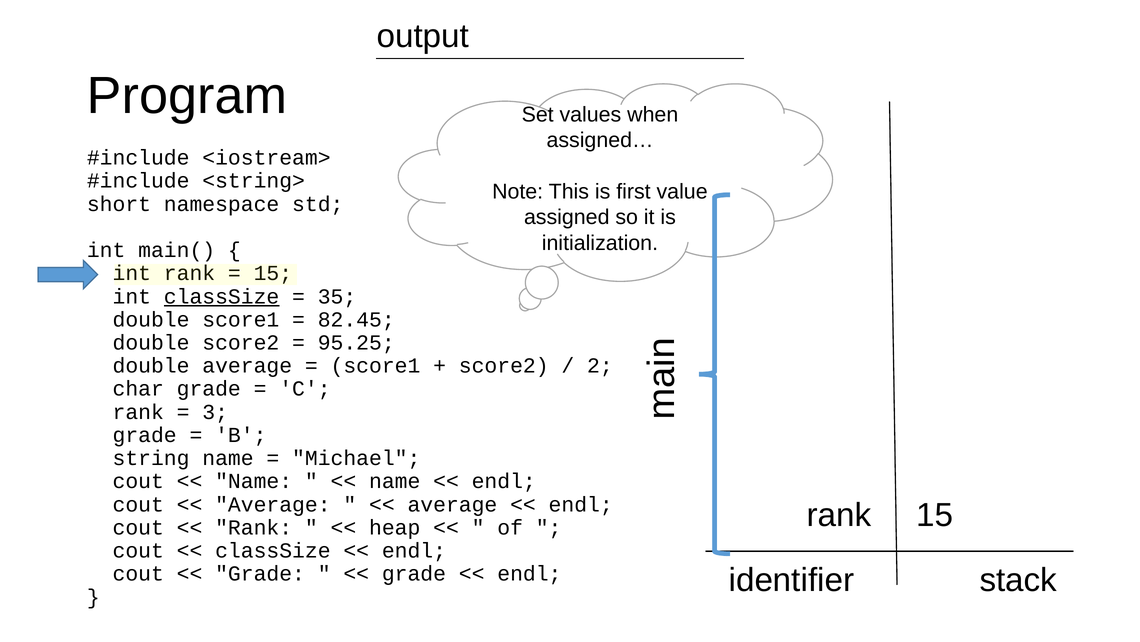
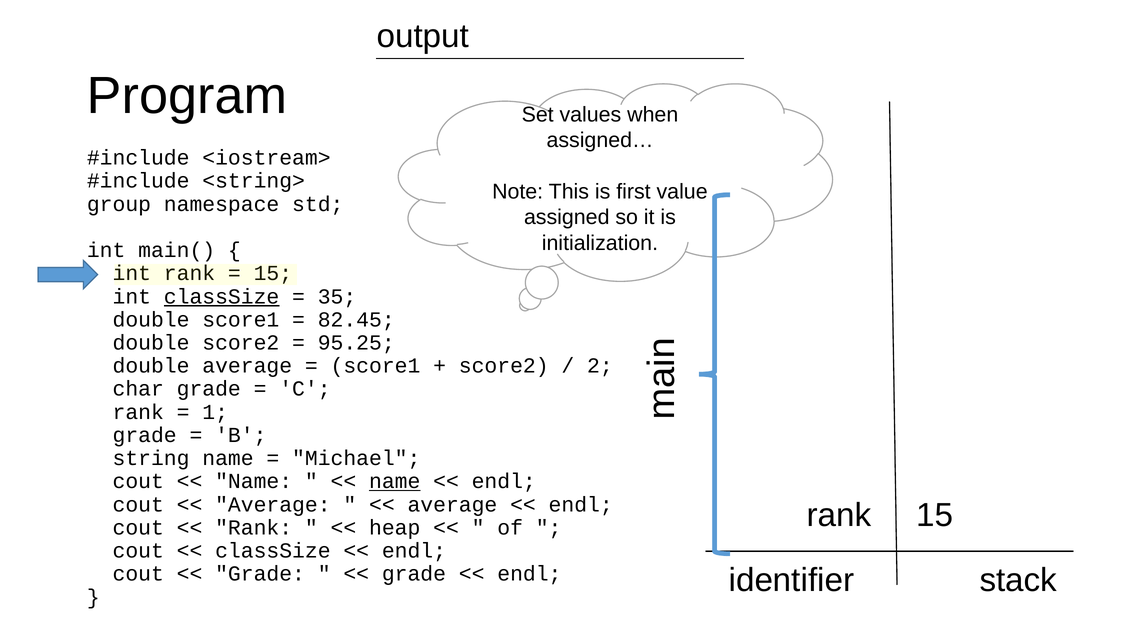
short: short -> group (119, 204)
3: 3 -> 1 (215, 412)
name underline: none -> present (395, 481)
